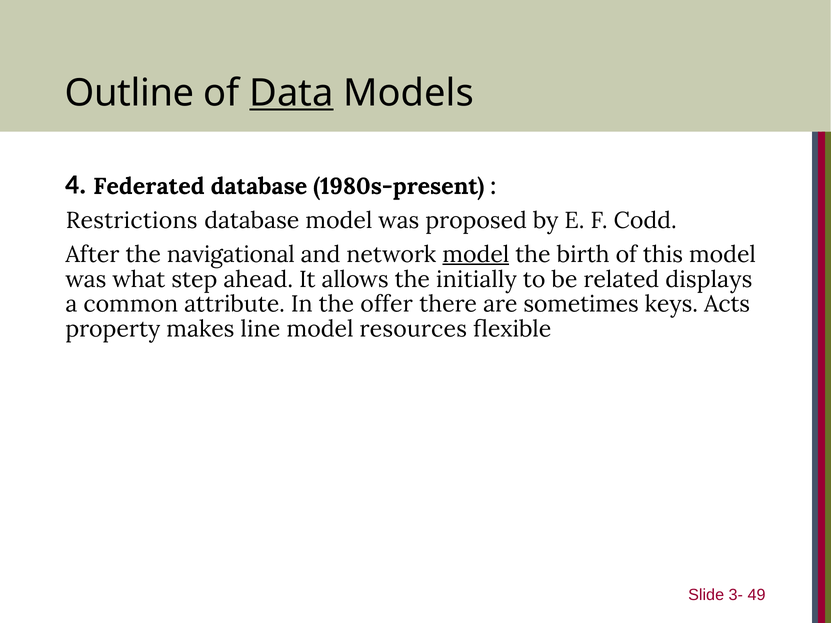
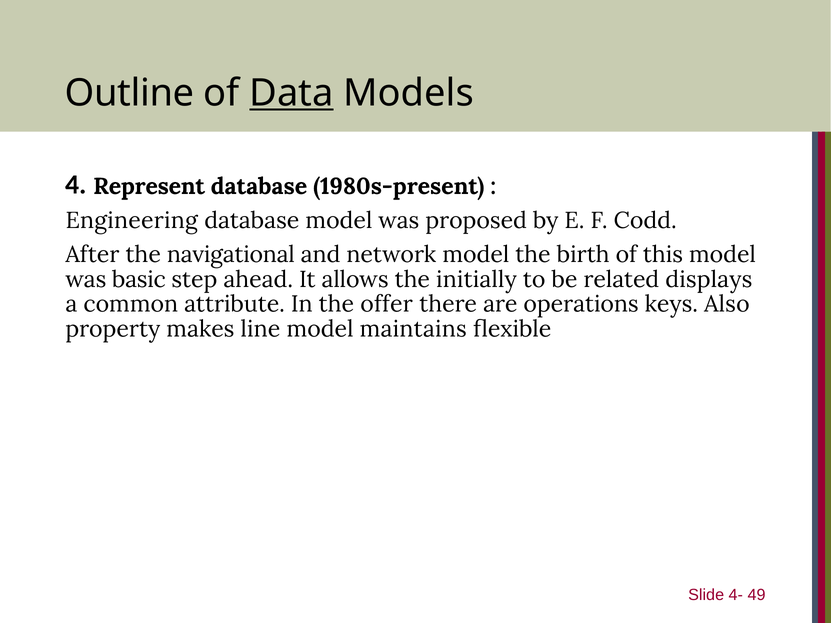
Federated: Federated -> Represent (149, 186)
Restrictions: Restrictions -> Engineering (132, 221)
model underline: present -> none (476, 255)
what: what -> basic (139, 279)
sometimes: sometimes -> operations (581, 304)
Acts: Acts -> Also (727, 304)
resources: resources -> maintains (413, 329)
3-: 3- -> 4- (736, 595)
